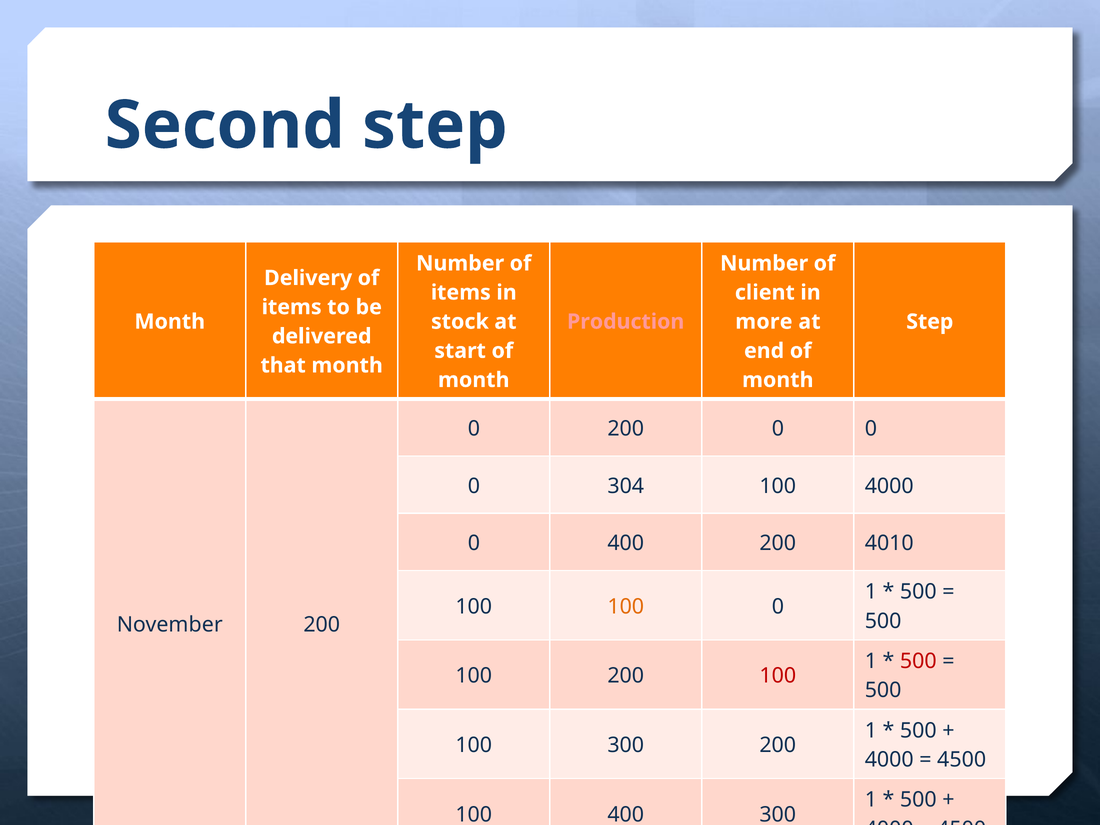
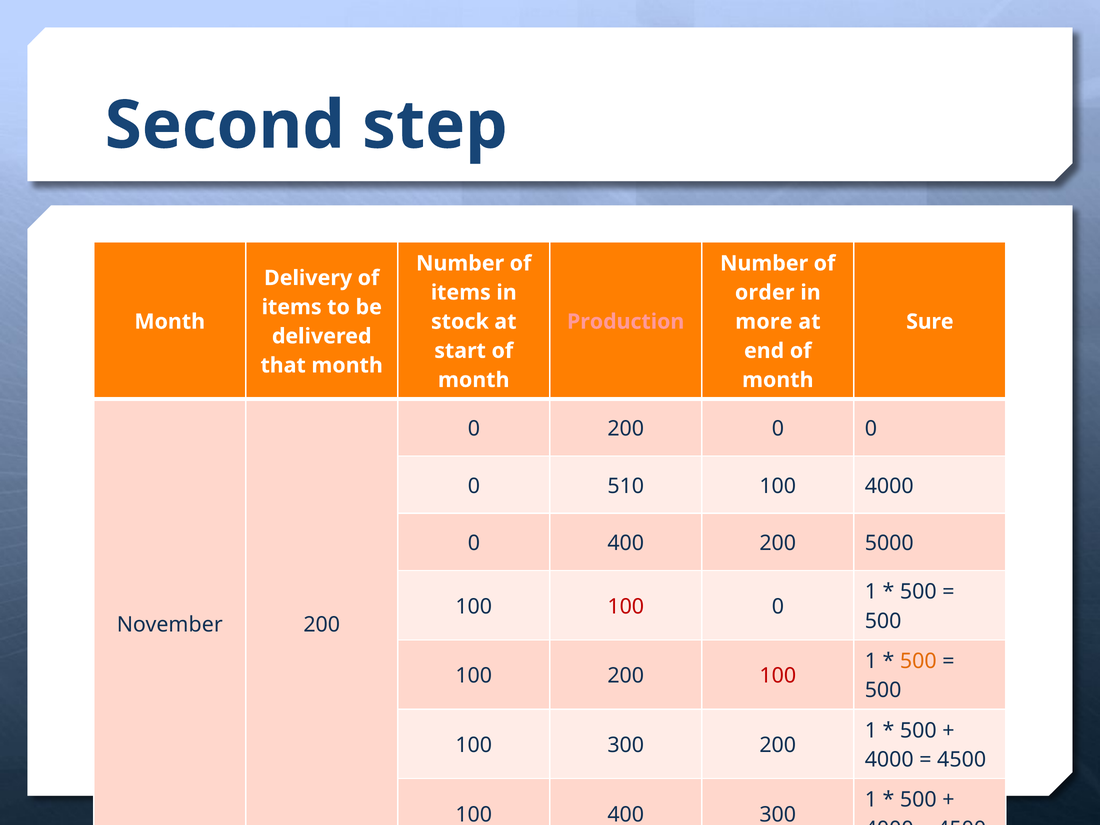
client: client -> order (765, 293)
Step: Step -> Sure (930, 322)
304: 304 -> 510 (626, 486)
4010: 4010 -> 5000 (889, 543)
100 colour: orange -> red (626, 607)
500 colour: red -> orange (918, 661)
